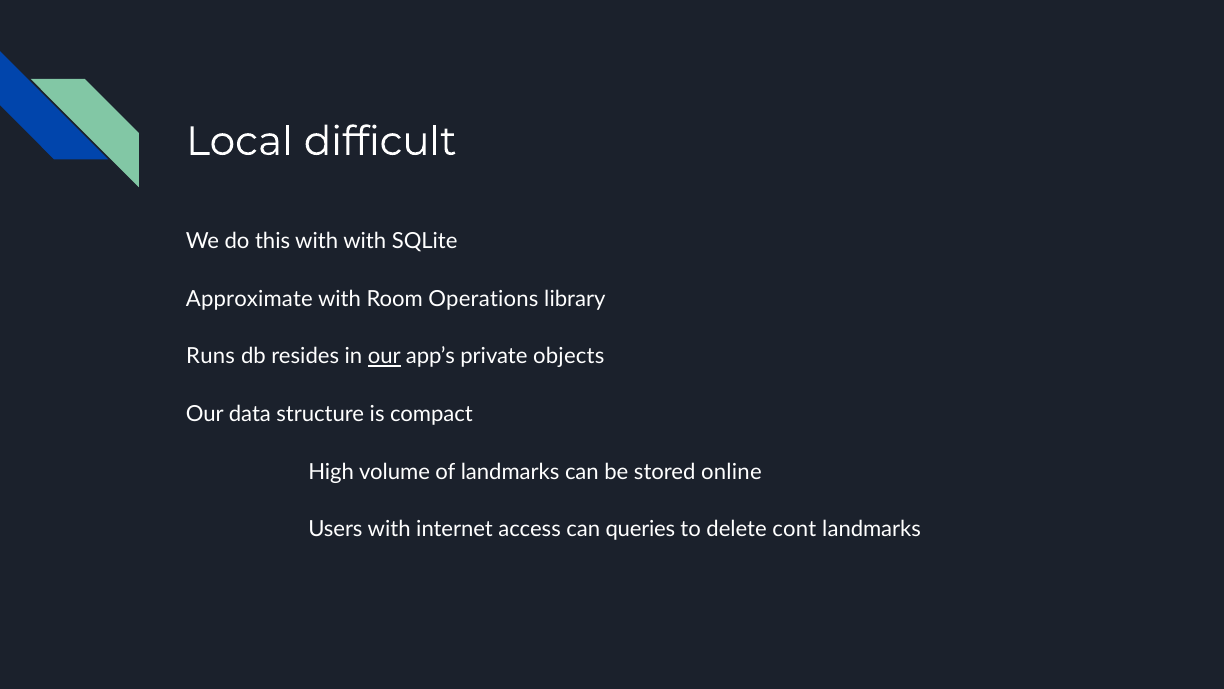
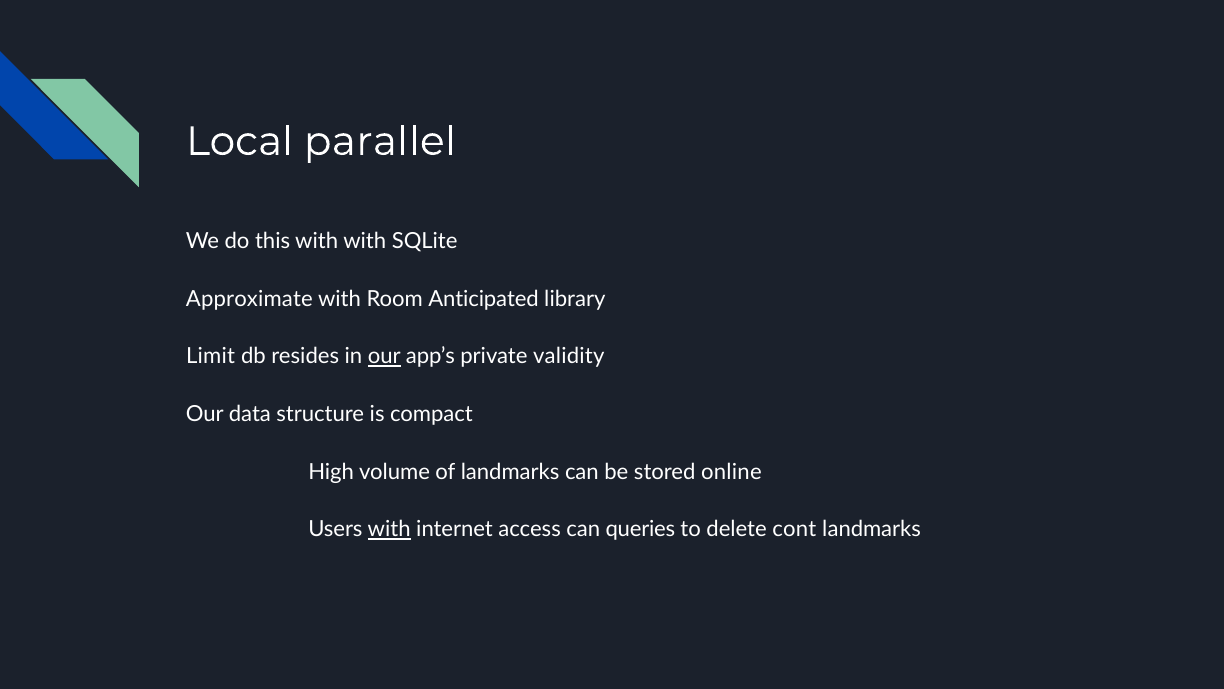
difficult: difficult -> parallel (380, 141)
Operations: Operations -> Anticipated (484, 299)
Runs: Runs -> Limit (211, 356)
objects: objects -> validity (569, 356)
with underline: none -> present (389, 529)
